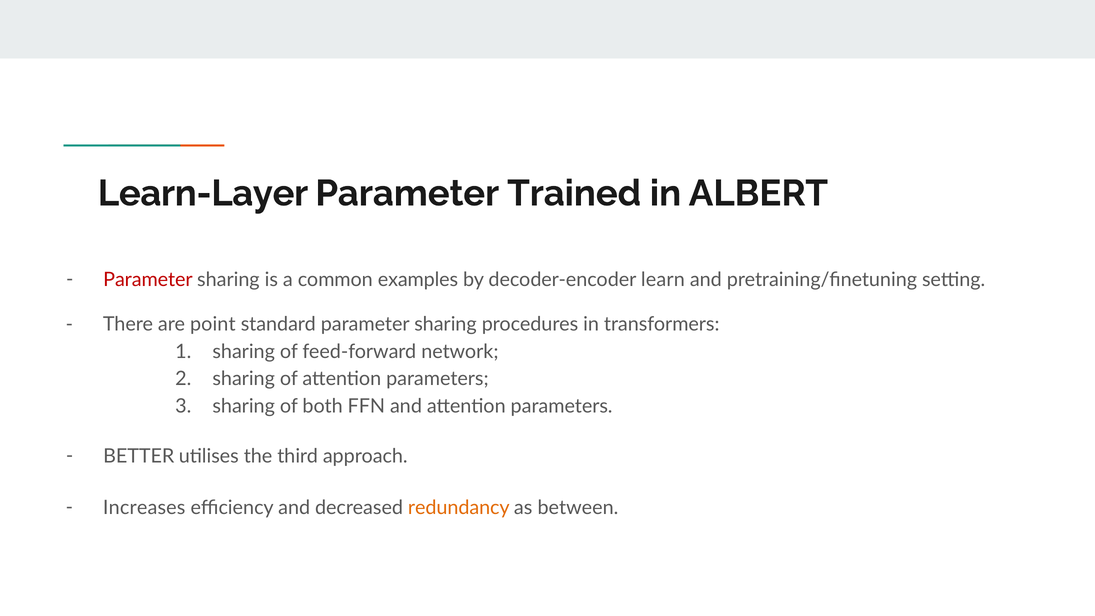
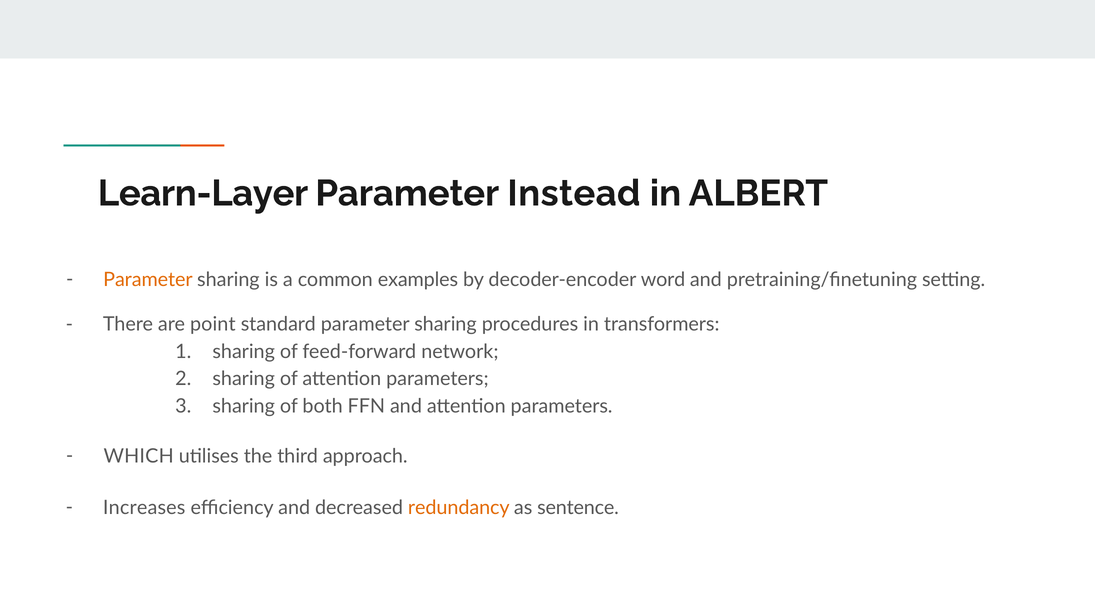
Trained: Trained -> Instead (574, 193)
Parameter colour: red -> orange (148, 280)
learn: learn -> word (663, 280)
BETTER: BETTER -> WHICH (139, 456)
between: between -> sentence (578, 508)
